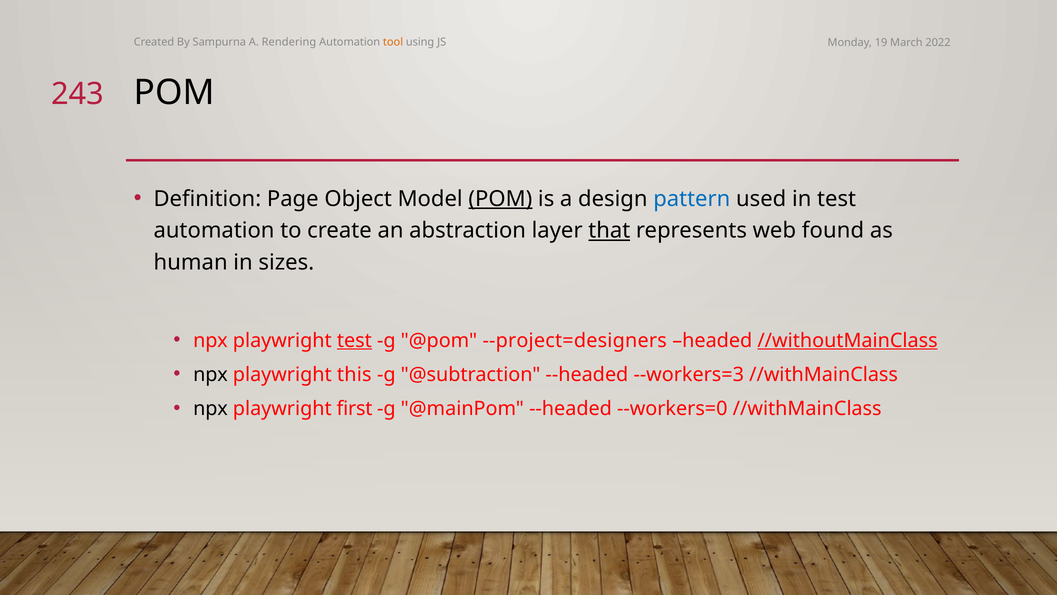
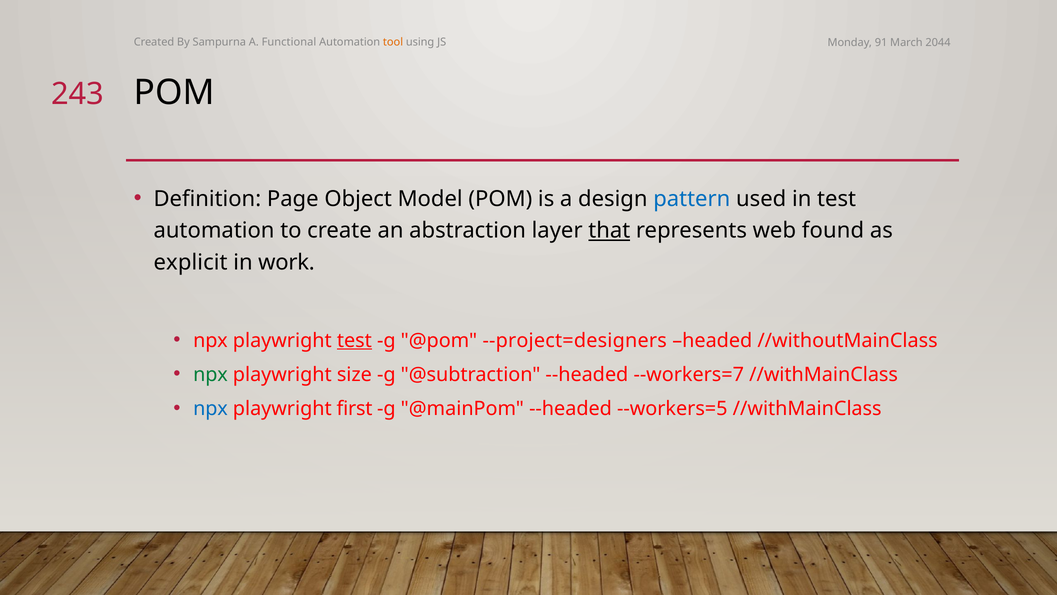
Rendering: Rendering -> Functional (289, 42)
19: 19 -> 91 (881, 43)
2022: 2022 -> 2044 (938, 43)
POM underline: present -> none (500, 199)
human: human -> explicit (191, 262)
sizes: sizes -> work (287, 262)
//withoutMainClass underline: present -> none (847, 340)
npx colour: black -> green (211, 374)
this: this -> size (354, 374)
--workers=3: --workers=3 -> --workers=7 (689, 374)
npx colour: black -> blue (211, 408)
--workers=0: --workers=0 -> --workers=5 (672, 408)
